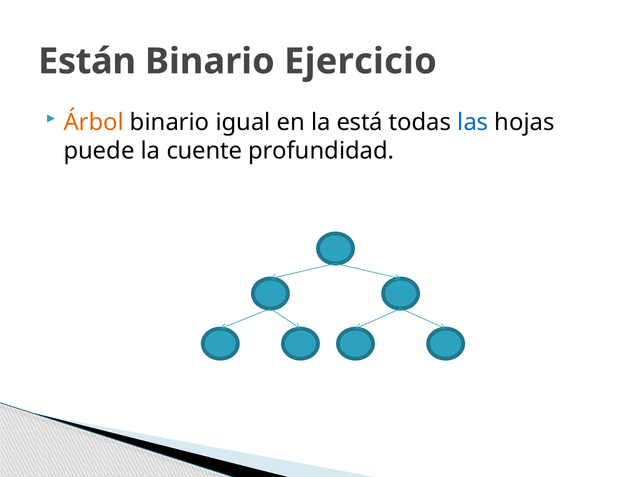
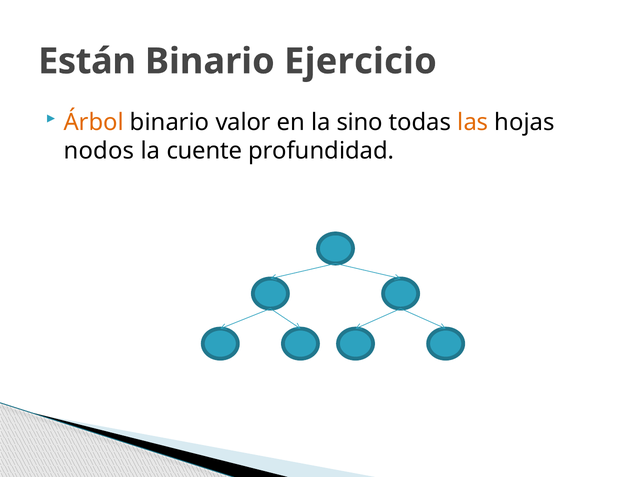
igual: igual -> valor (243, 122)
está: está -> sino (360, 122)
las colour: blue -> orange (473, 122)
puede: puede -> nodos (99, 151)
